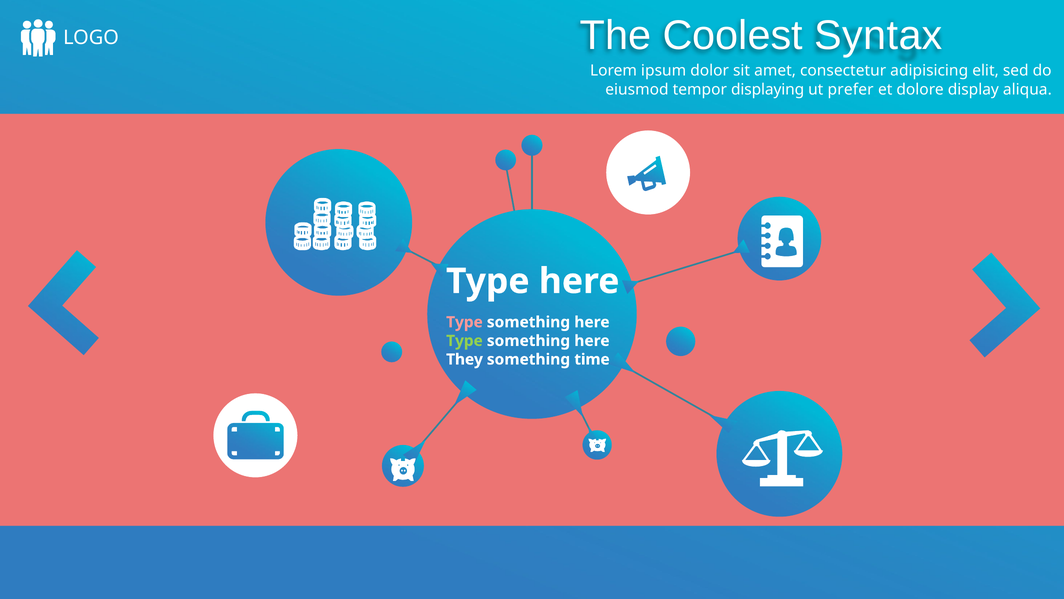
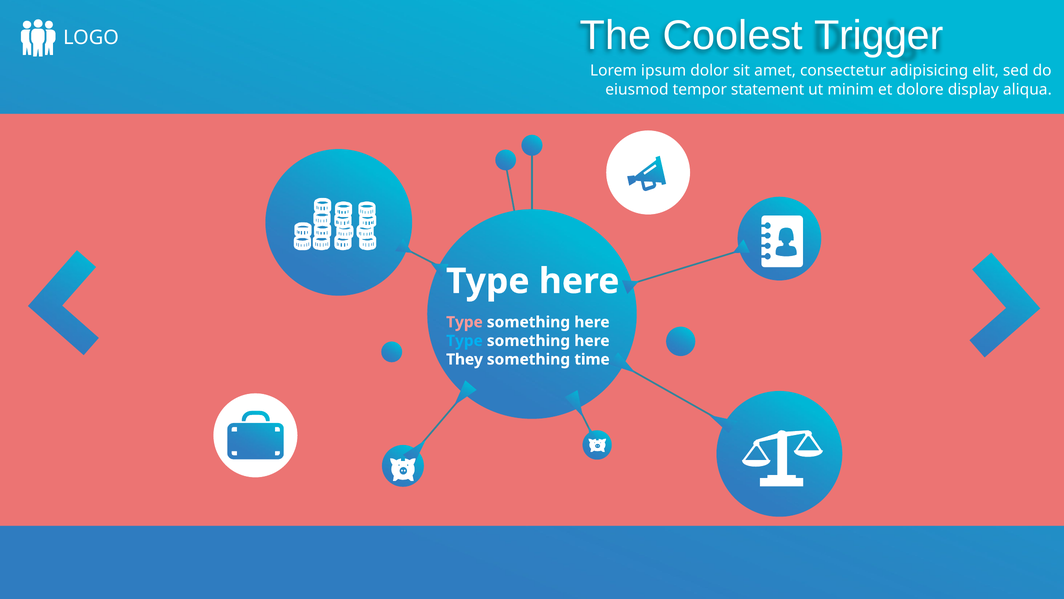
Syntax: Syntax -> Trigger (879, 35)
displaying: displaying -> statement (768, 89)
prefer: prefer -> minim (851, 89)
Type colour: light green -> light blue (464, 341)
